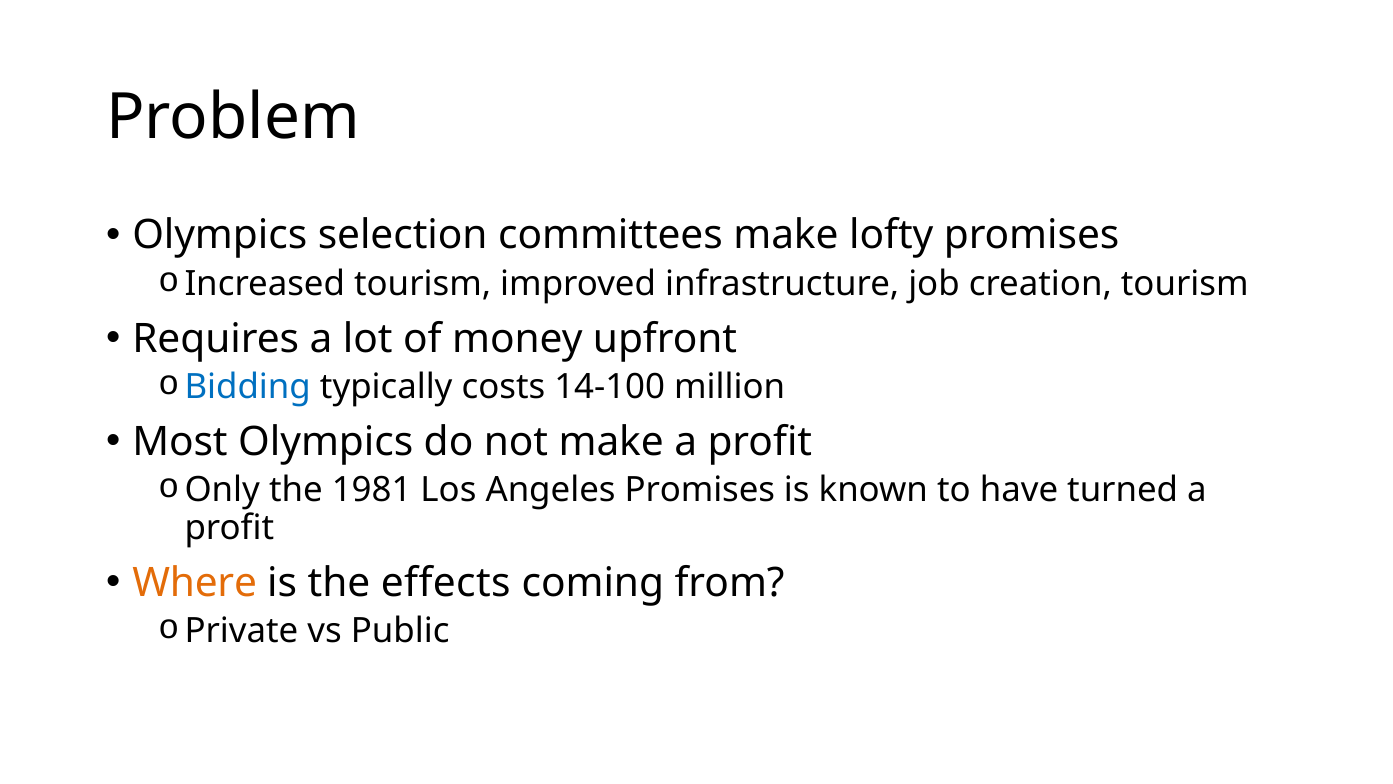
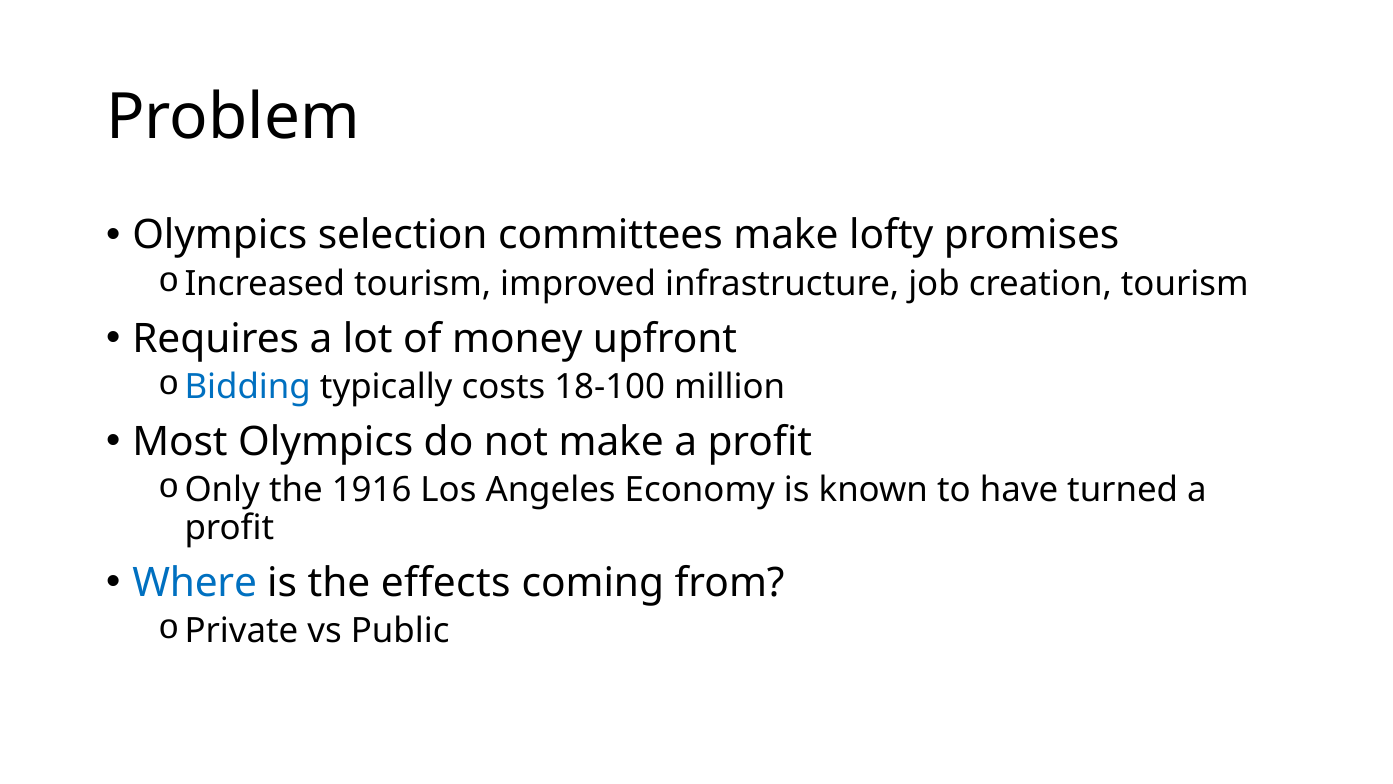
14-100: 14-100 -> 18-100 (610, 387)
1981: 1981 -> 1916 (372, 490)
Angeles Promises: Promises -> Economy (700, 490)
Where colour: orange -> blue (195, 583)
